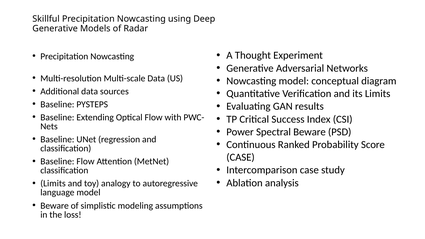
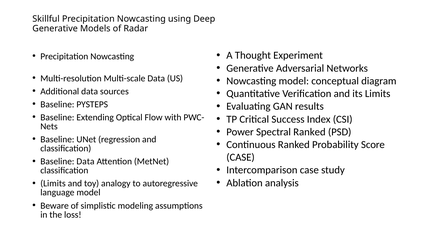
Spectral Beware: Beware -> Ranked (309, 132)
Baseline Flow: Flow -> Data (85, 162)
